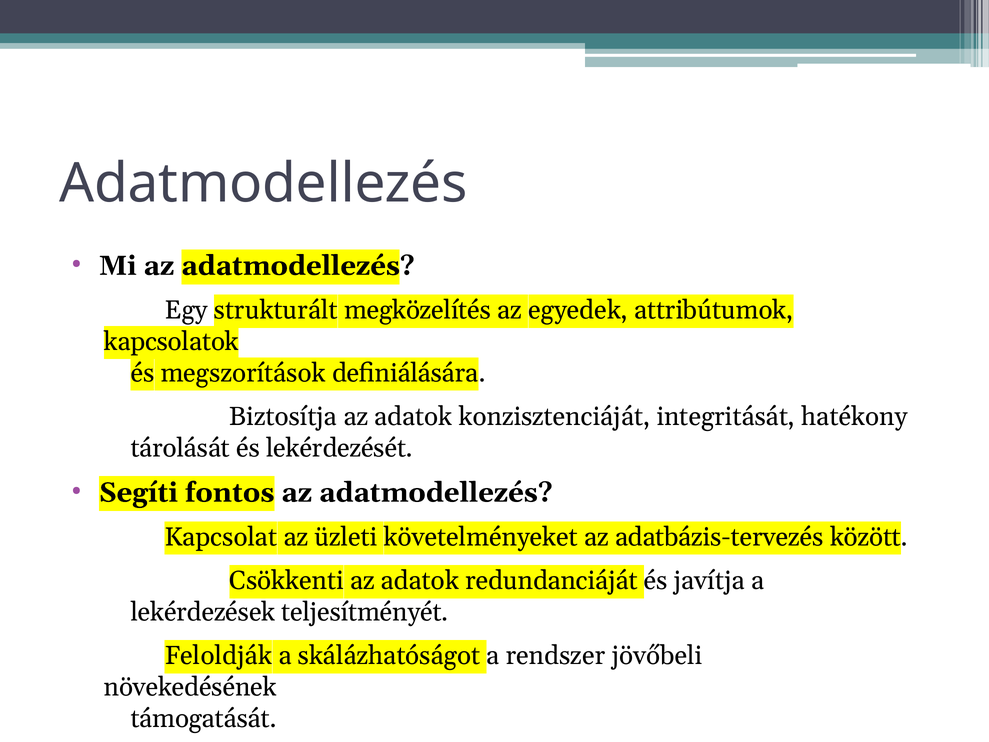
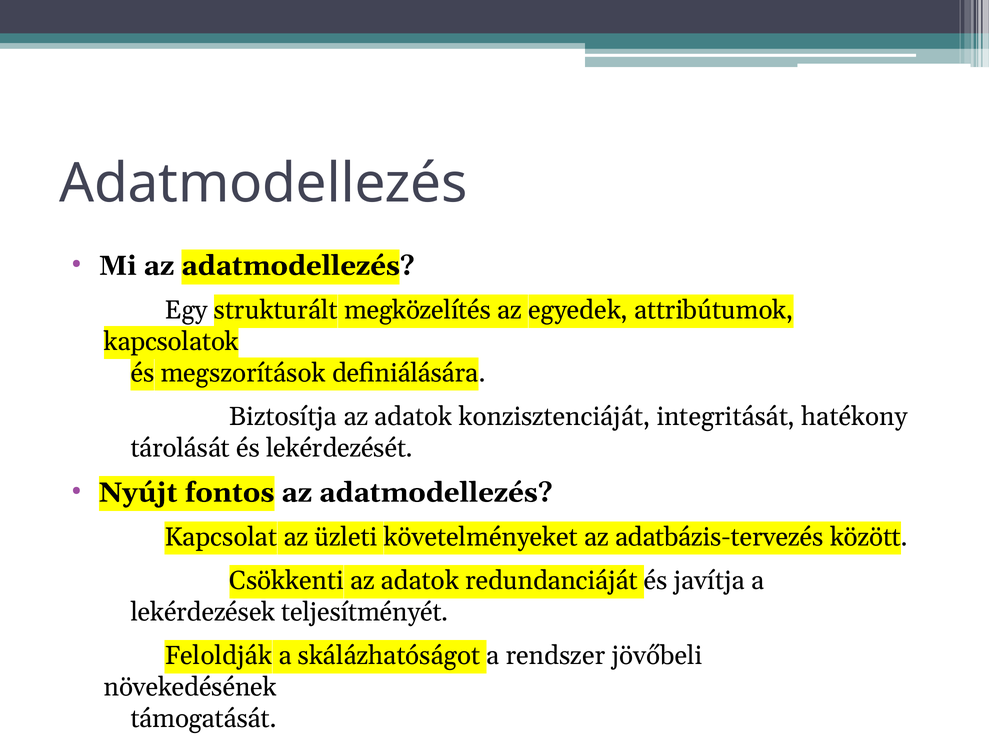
Segíti: Segíti -> Nyújt (138, 492)
